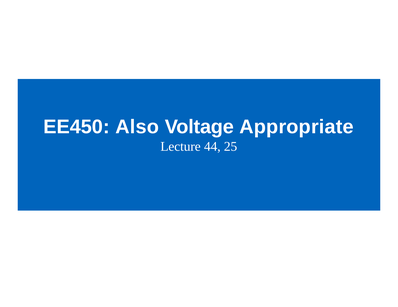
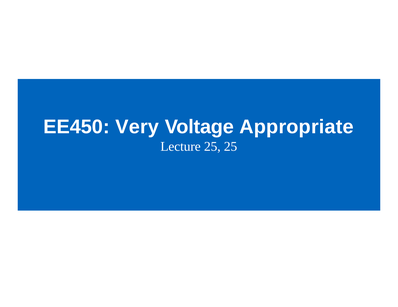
Also: Also -> Very (137, 127)
Lecture 44: 44 -> 25 (212, 147)
